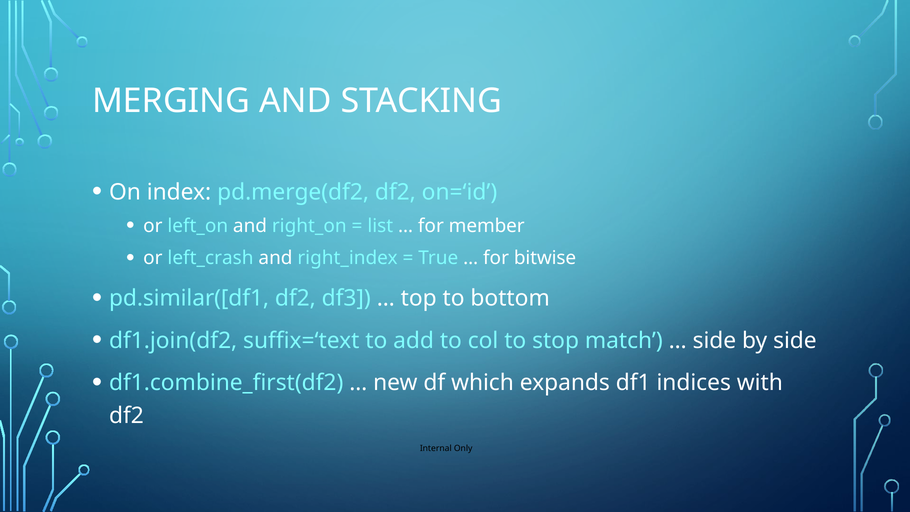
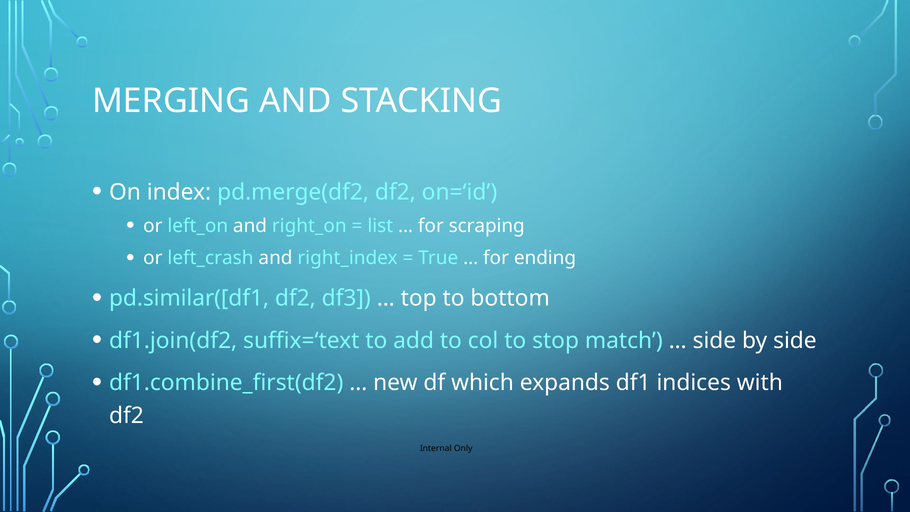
member: member -> scraping (487, 226)
bitwise: bitwise -> ending (545, 258)
